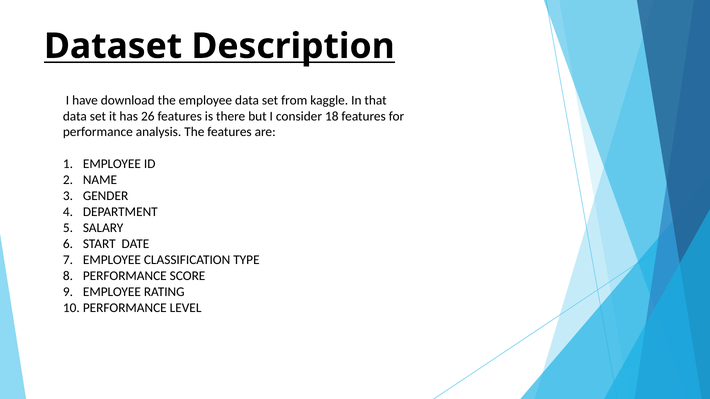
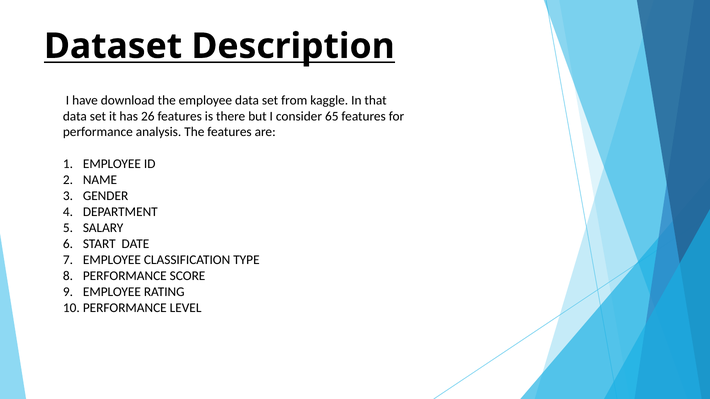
18: 18 -> 65 (332, 116)
